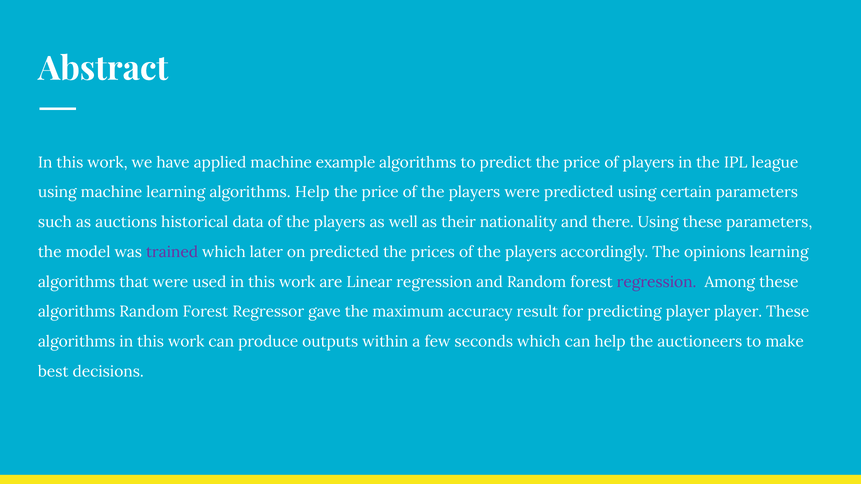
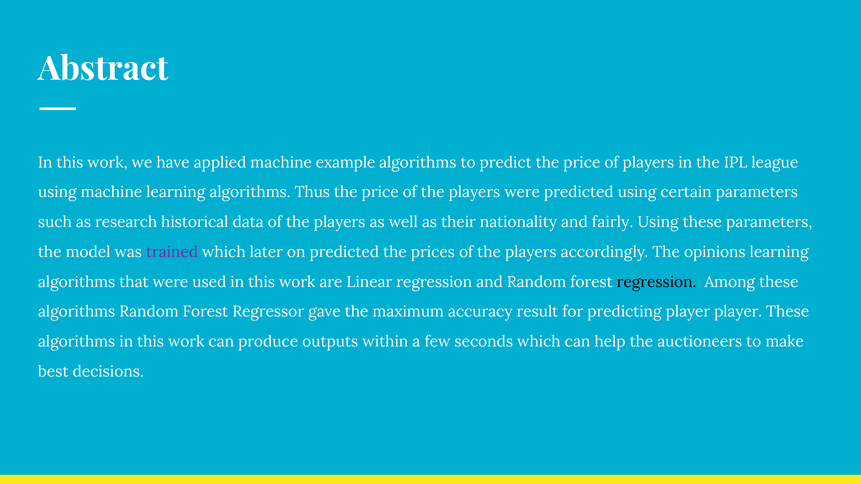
algorithms Help: Help -> Thus (312, 192)
auctions: auctions -> research (126, 222)
there: there -> fairly (613, 222)
regression colour: purple -> black (657, 282)
